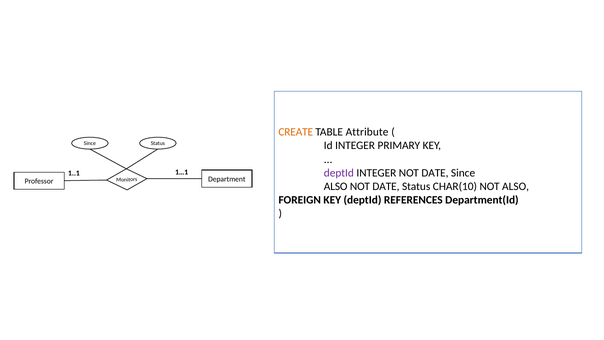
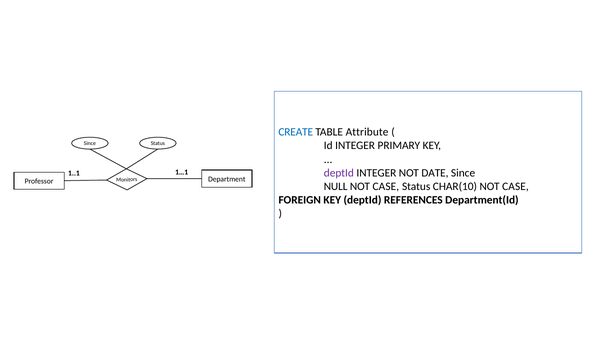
CREATE colour: orange -> blue (296, 132)
ALSO: ALSO -> NULL (336, 186)
DATE: DATE -> CASE (386, 186)
CHAR(10 NOT ALSO: ALSO -> CASE (515, 186)
